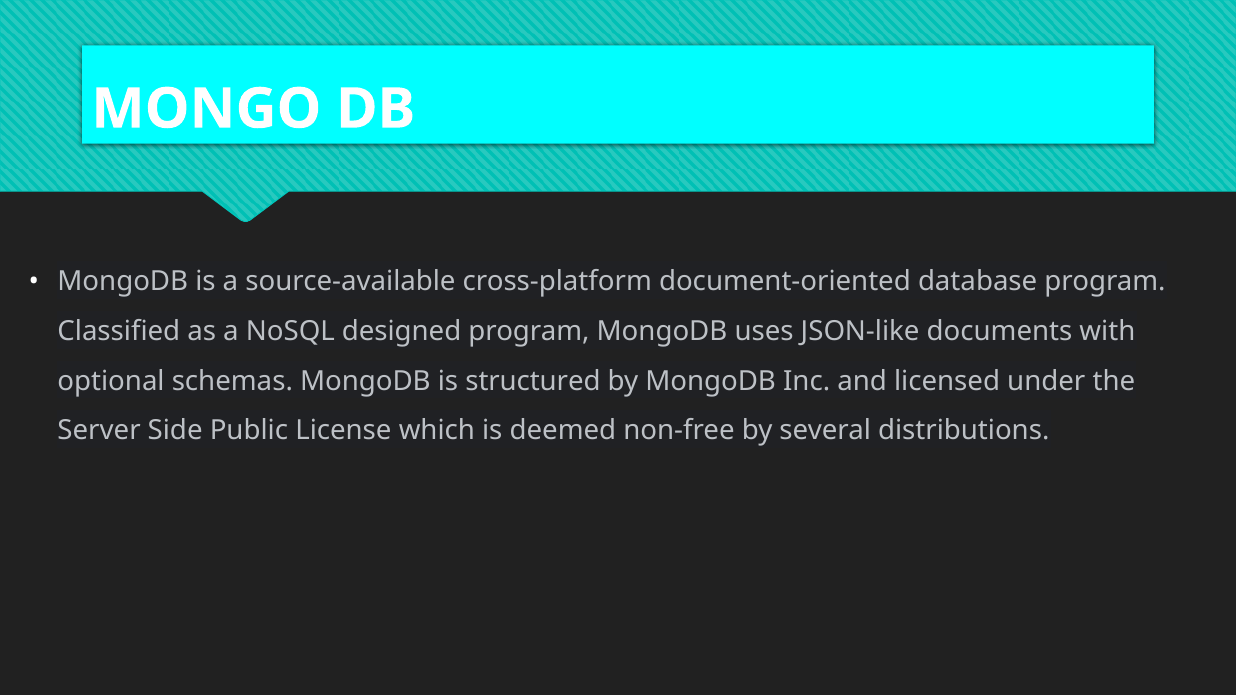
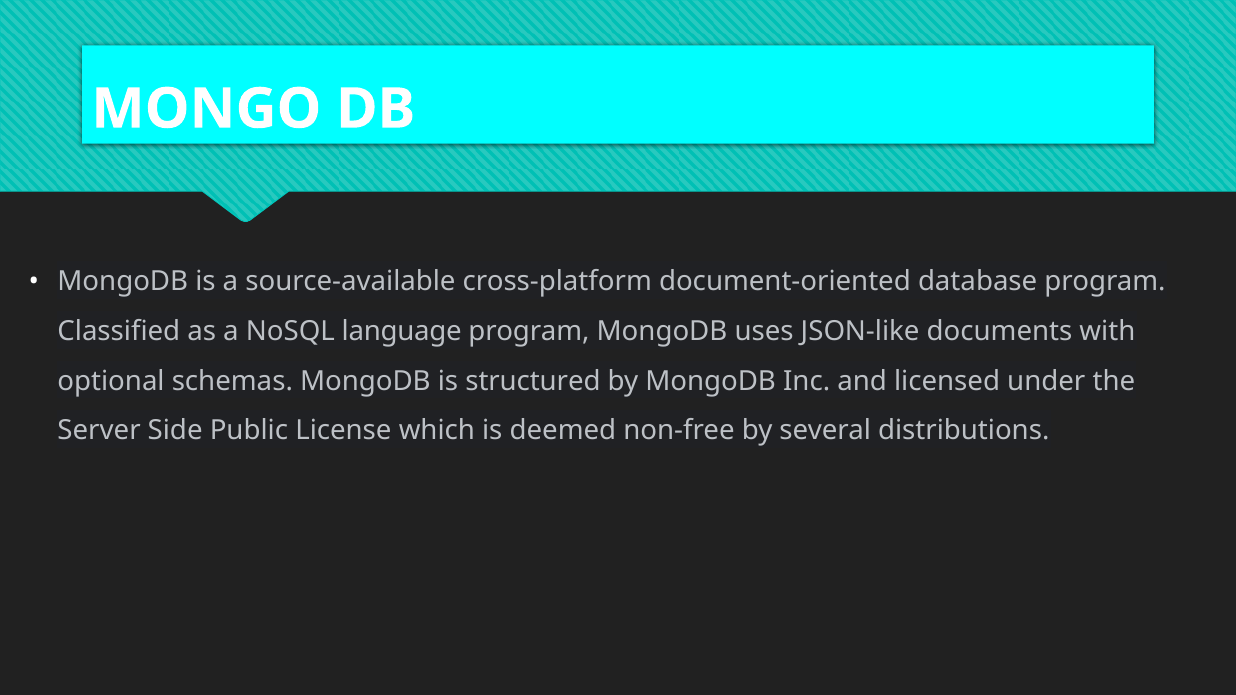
designed: designed -> language (402, 331)
